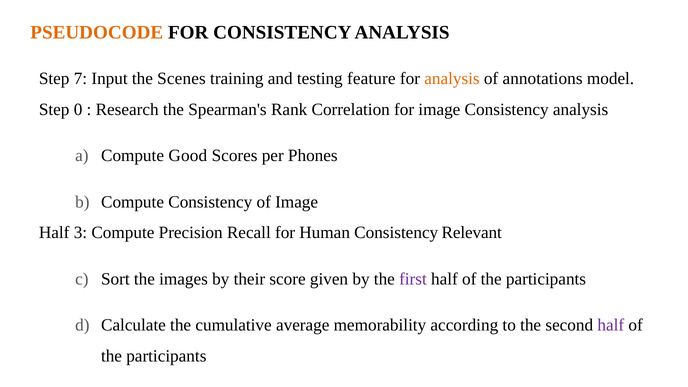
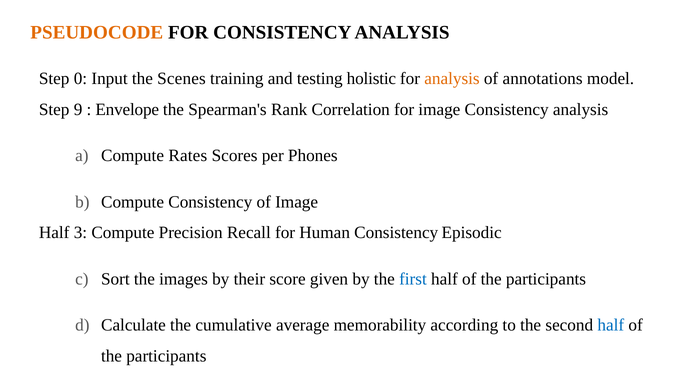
7: 7 -> 0 (80, 78)
feature: feature -> holistic (371, 78)
0: 0 -> 9 (78, 109)
Research: Research -> Envelope (127, 109)
Good: Good -> Rates (188, 156)
Relevant: Relevant -> Episodic (472, 233)
first colour: purple -> blue (413, 279)
half colour: purple -> blue (611, 325)
